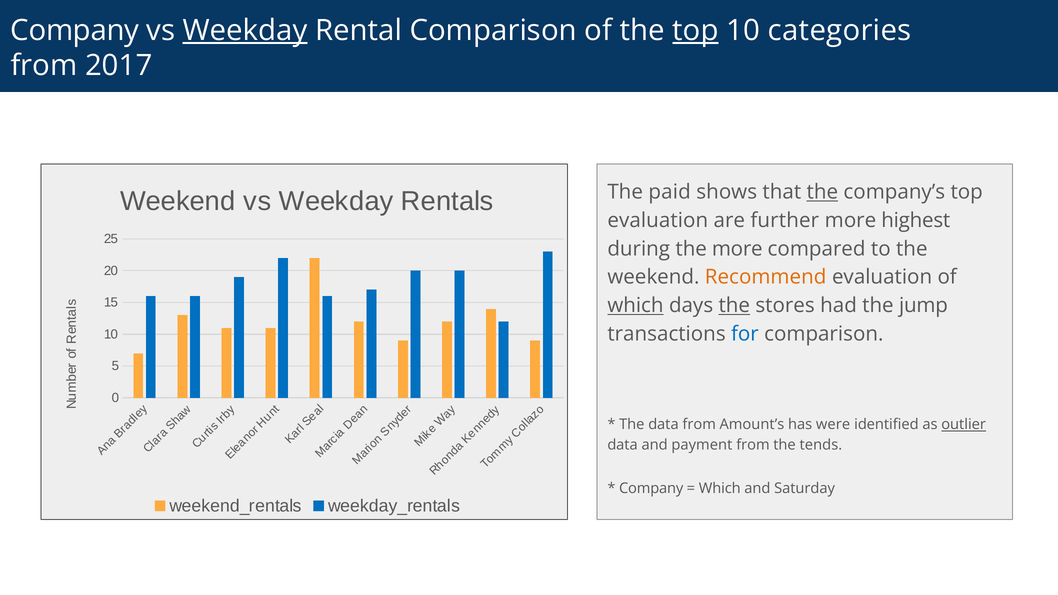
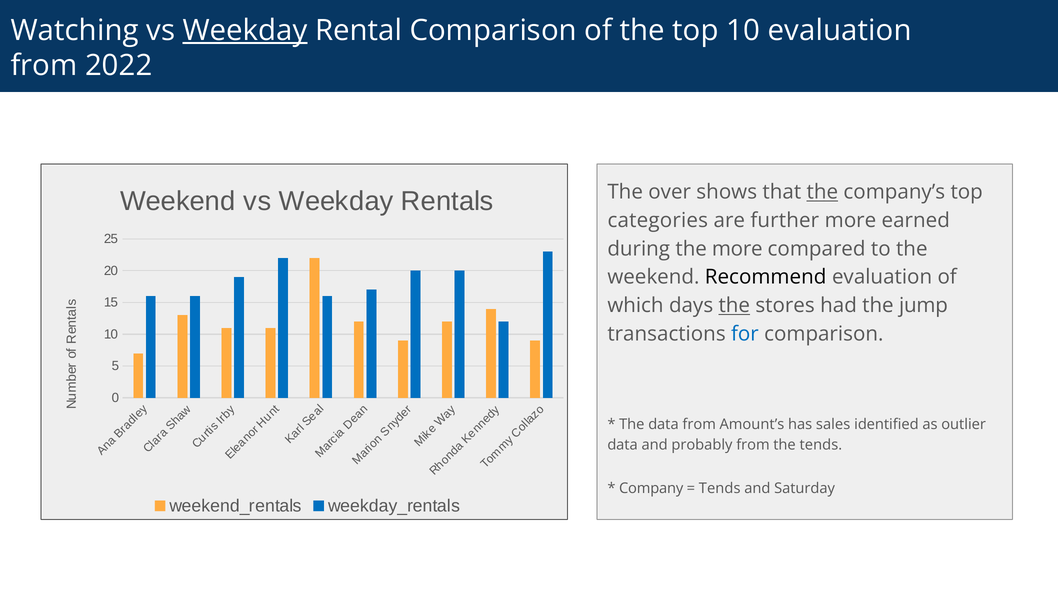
Company: Company -> Watching (75, 30)
top underline: present -> none (695, 30)
10 categories: categories -> evaluation (840, 30)
2017: 2017 -> 2022 (119, 66)
paid: paid -> over (670, 192)
evaluation: evaluation -> categories (658, 221)
highest: highest -> earned (916, 221)
Recommend colour: orange -> black (766, 277)
which underline: present -> none (635, 306)
were: were -> sales (833, 425)
outlier underline: present -> none (964, 425)
payment: payment -> probably (702, 445)
Which: Which -> Tends (720, 489)
